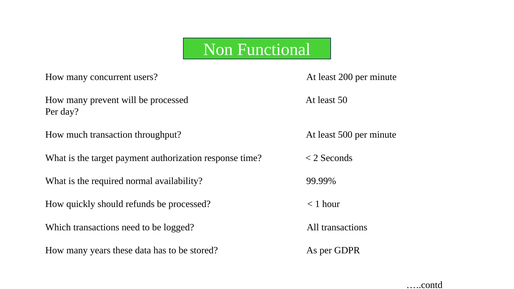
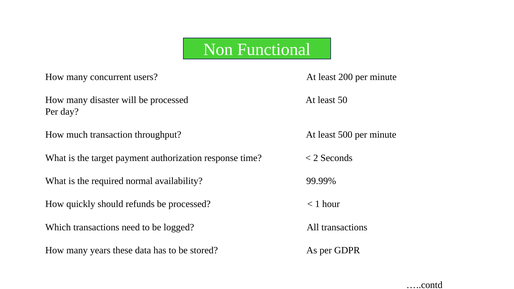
prevent: prevent -> disaster (105, 100)
